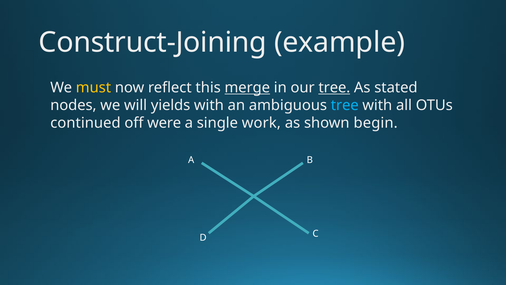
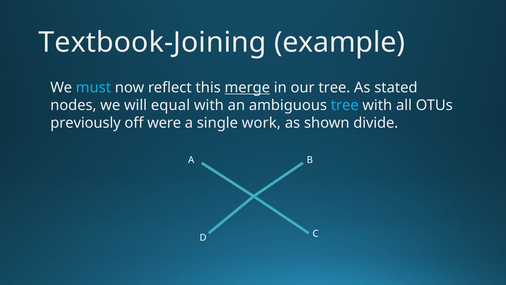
Construct-Joining: Construct-Joining -> Textbook-Joining (153, 42)
must colour: yellow -> light blue (93, 88)
tree underline: present -> none (334, 88)
yields: yields -> equal (170, 105)
continued: continued -> previously (86, 123)
begin: begin -> divide (376, 123)
